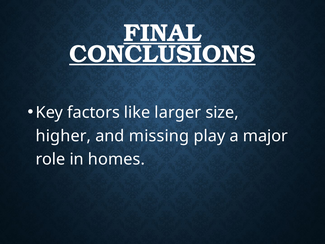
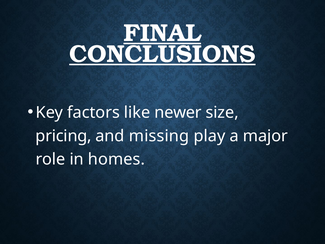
larger: larger -> newer (178, 112)
higher: higher -> pricing (64, 136)
